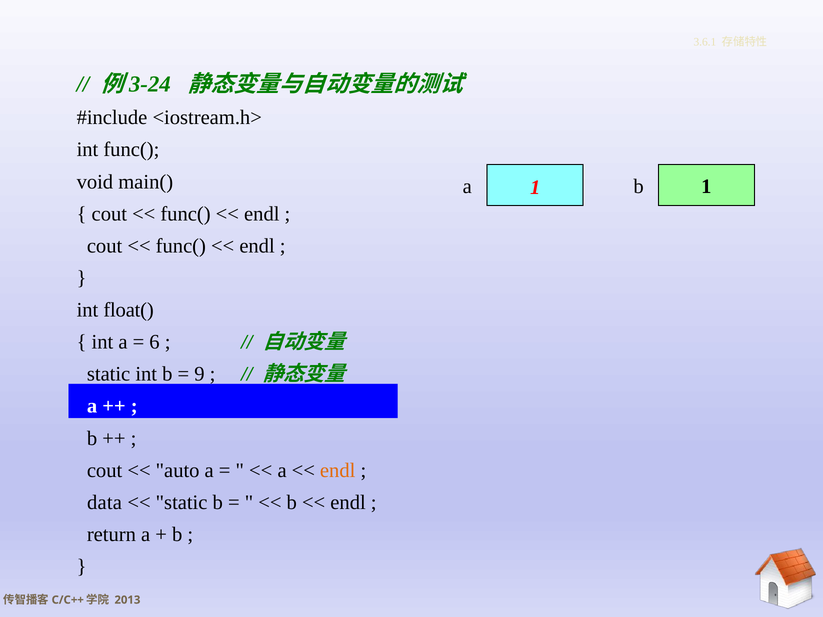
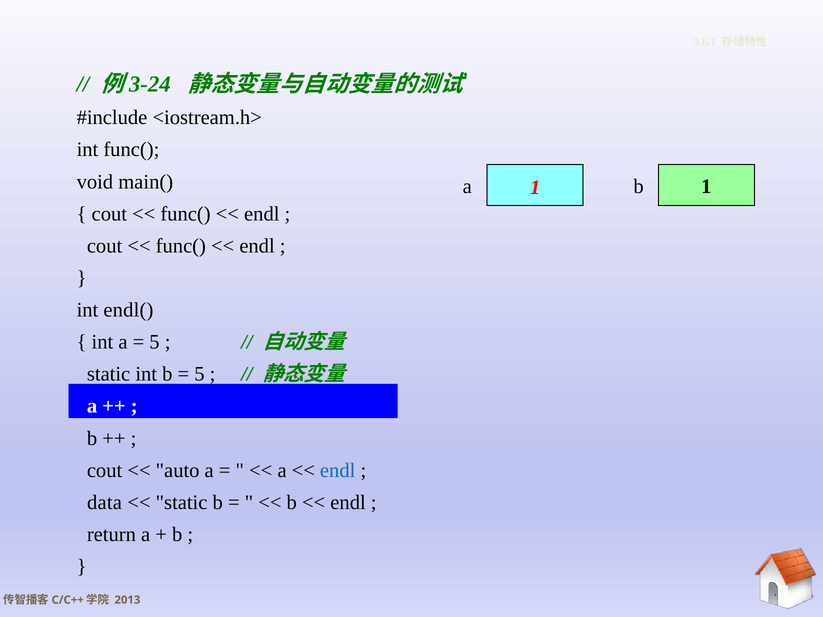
float(: float( -> endl( (128, 310)
6: 6 -> 5 (155, 342)
9: 9 -> 5 (199, 374)
endl colour: orange -> blue (338, 470)
